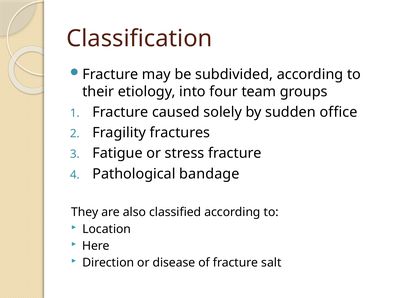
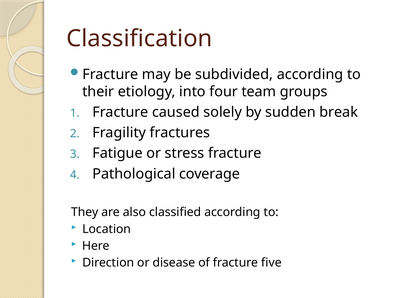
office: office -> break (339, 112)
bandage: bandage -> coverage (209, 174)
salt: salt -> five (271, 263)
